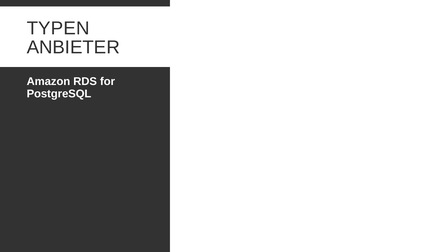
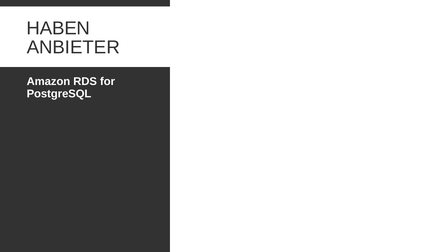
TYPEN: TYPEN -> HABEN (58, 28)
